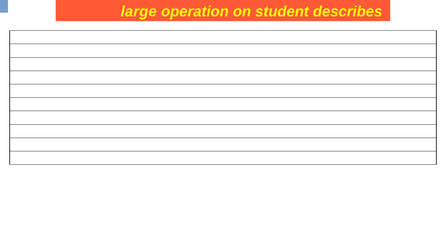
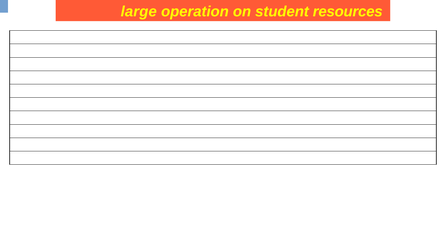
describes: describes -> resources (348, 12)
